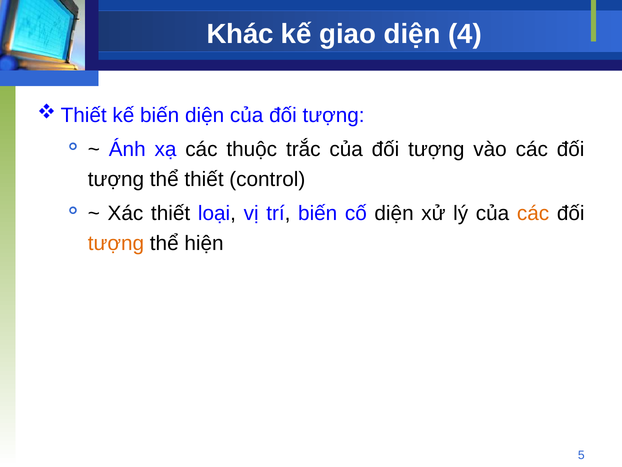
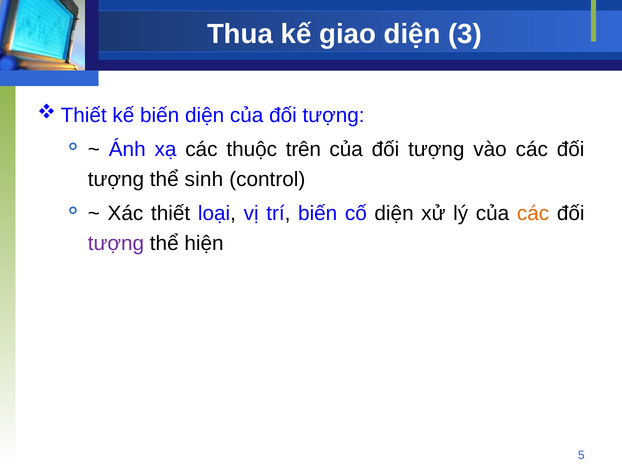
Khác: Khác -> Thua (240, 34)
4: 4 -> 3 (465, 34)
trắc: trắc -> trên (303, 149)
thể thiết: thiết -> sinh (204, 179)
tượng colour: orange -> purple (116, 243)
